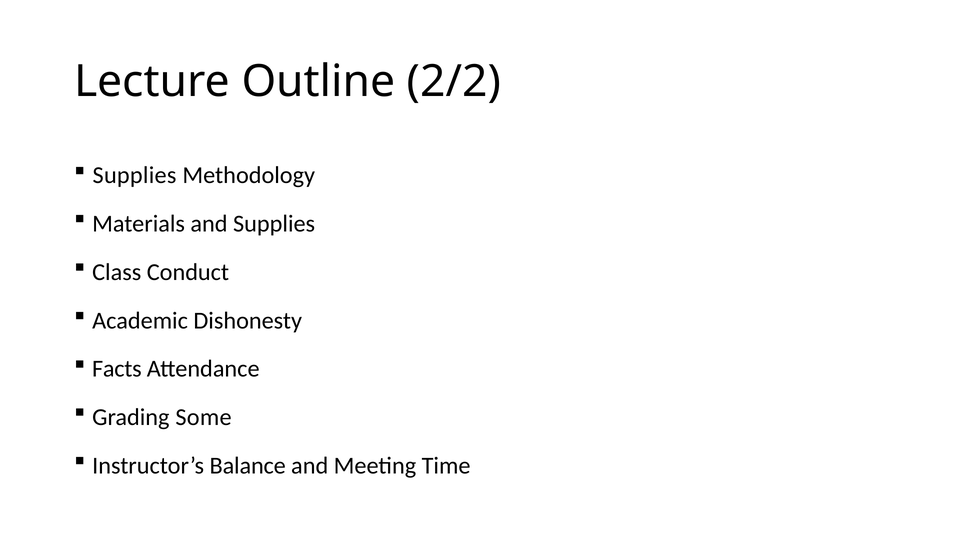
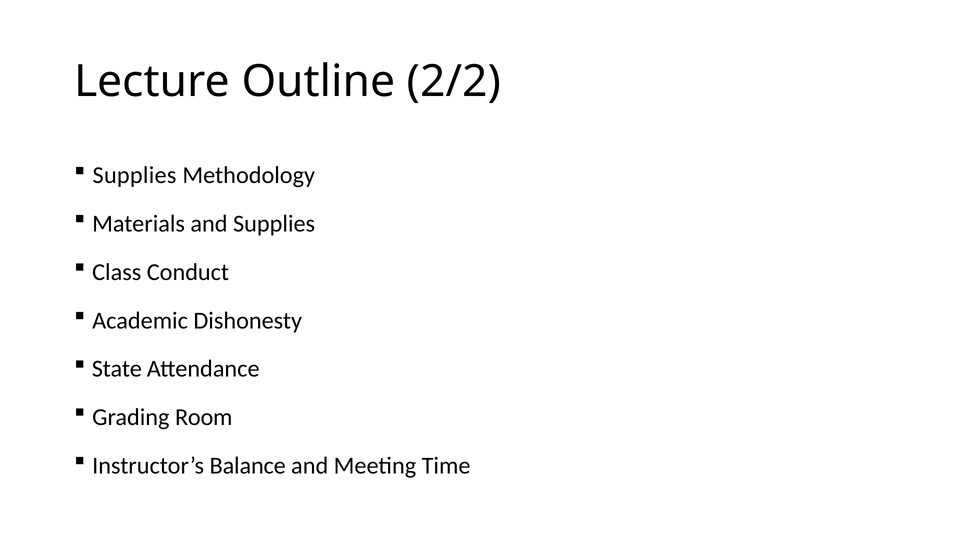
Facts: Facts -> State (117, 369)
Some: Some -> Room (204, 417)
